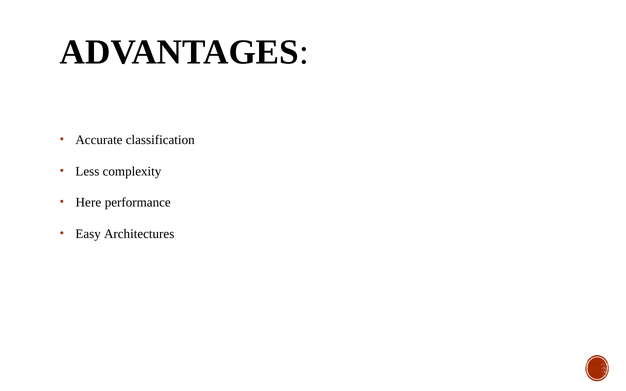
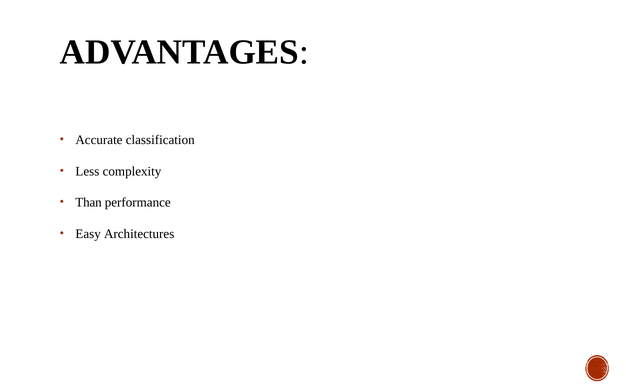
Here: Here -> Than (89, 203)
